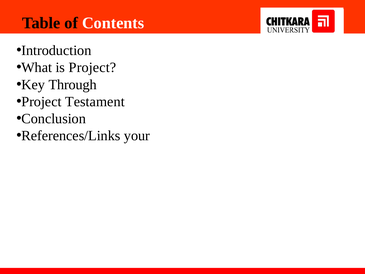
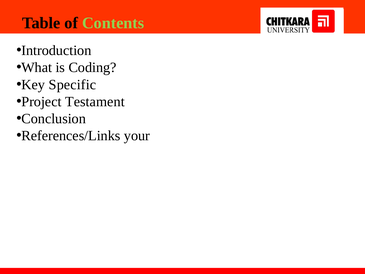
Contents colour: white -> light green (113, 23)
is Project: Project -> Coding (93, 67)
Through: Through -> Specific (72, 85)
